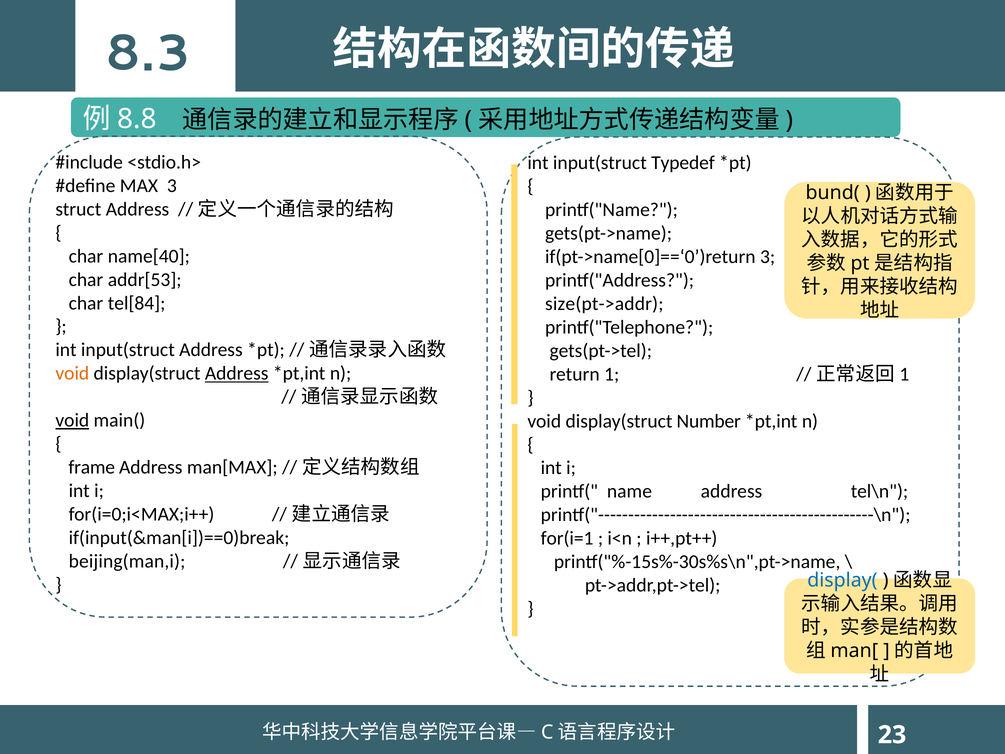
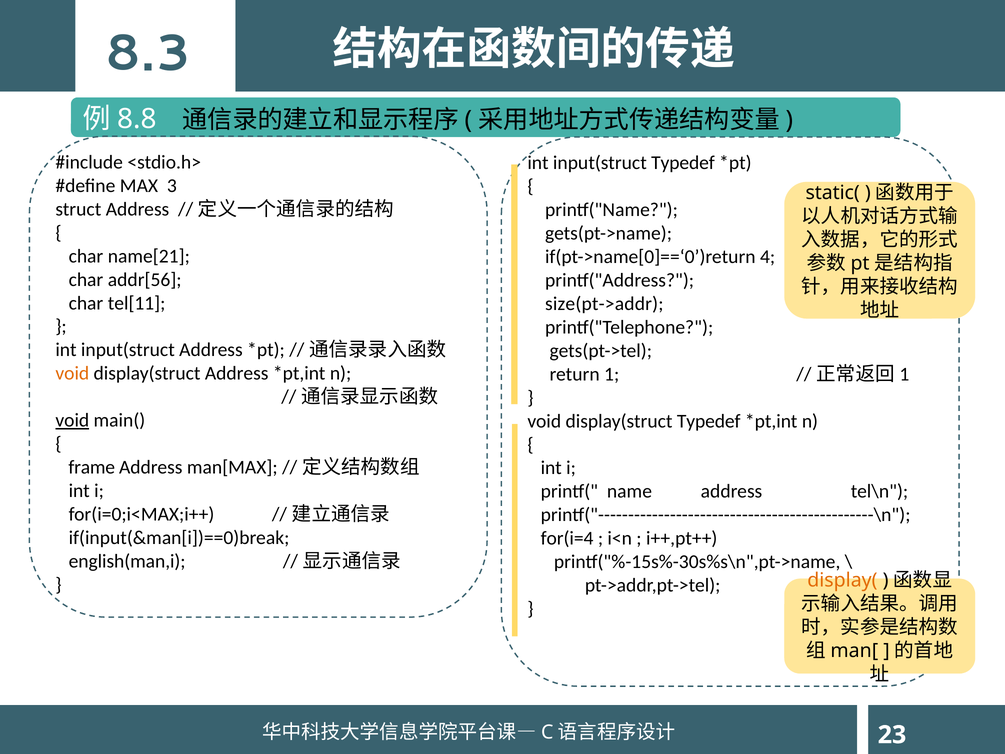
bund(: bund( -> static( (833, 193)
name[40: name[40 -> name[21 (149, 256)
if(pt->name[0]==‘0’)return 3: 3 -> 4 (768, 257)
addr[53: addr[53 -> addr[56 (145, 280)
tel[84: tel[84 -> tel[11 (137, 303)
Address underline: present -> none (237, 373)
display(struct Number: Number -> Typedef (709, 421)
for(i=1: for(i=1 -> for(i=4 (567, 538)
beijing(man,i: beijing(man,i -> english(man,i (127, 561)
display( colour: blue -> orange (842, 580)
